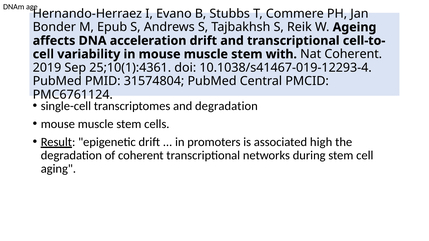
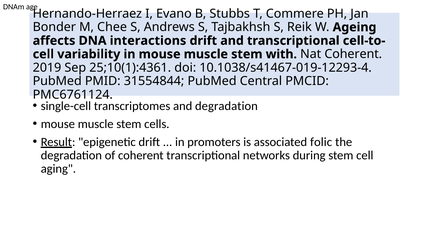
Epub: Epub -> Chee (112, 27)
acceleration: acceleration -> interactions (148, 41)
31574804: 31574804 -> 31554844 (154, 81)
high: high -> folic (321, 142)
